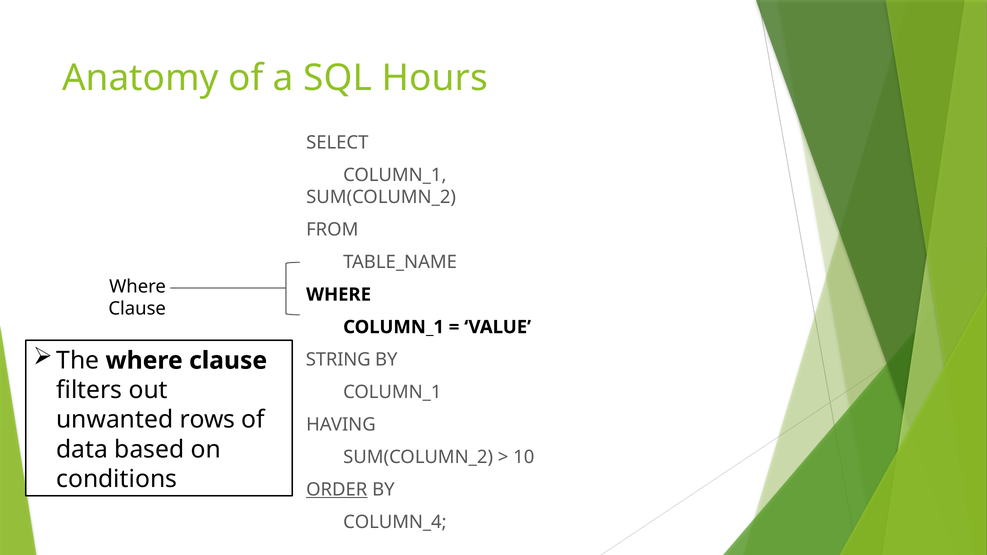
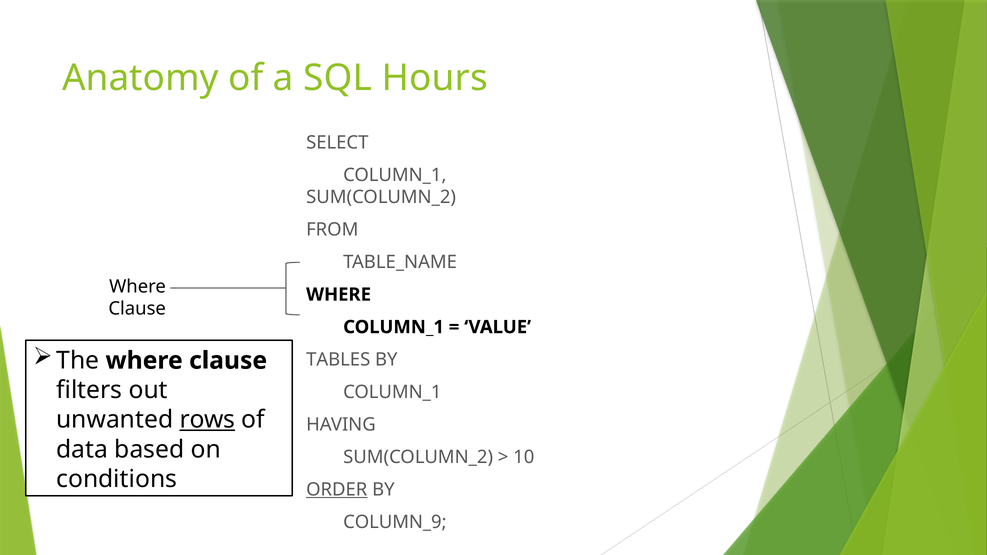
STRING: STRING -> TABLES (338, 360)
rows underline: none -> present (207, 420)
COLUMN_4: COLUMN_4 -> COLUMN_9 (395, 522)
